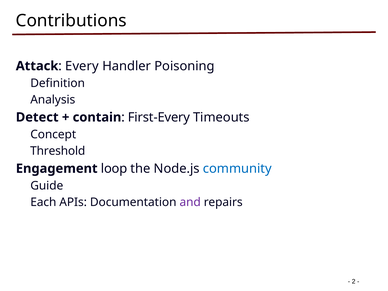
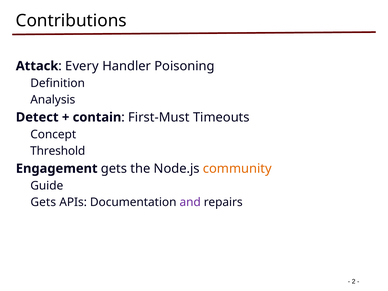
First-Every: First-Every -> First-Must (159, 117)
Engagement loop: loop -> gets (114, 169)
community colour: blue -> orange (237, 169)
Each: Each -> Gets (43, 202)
